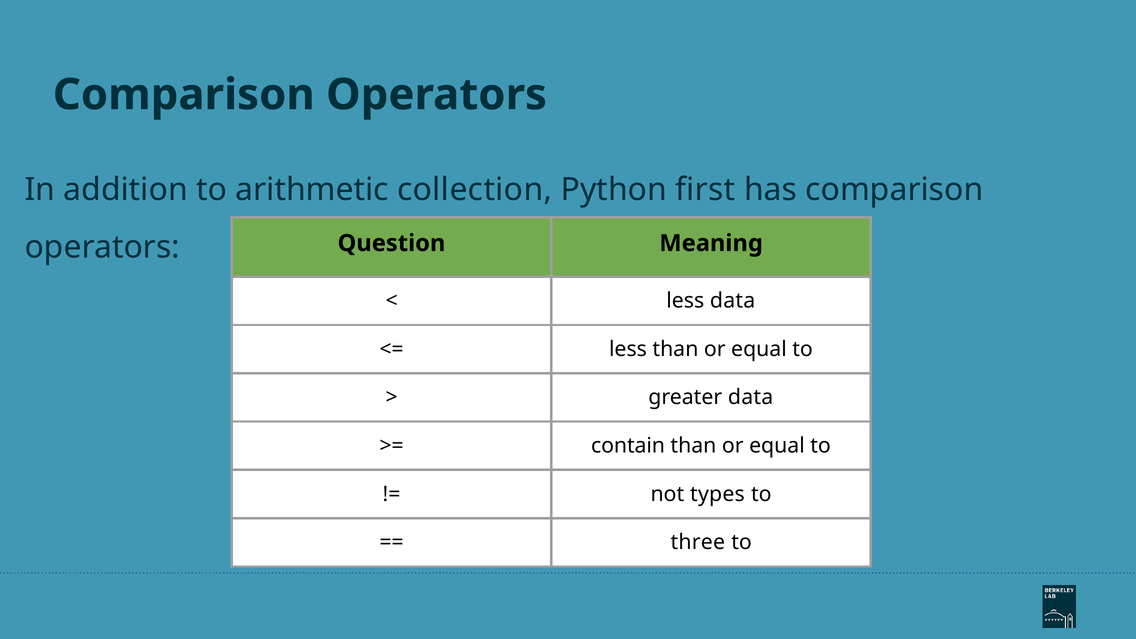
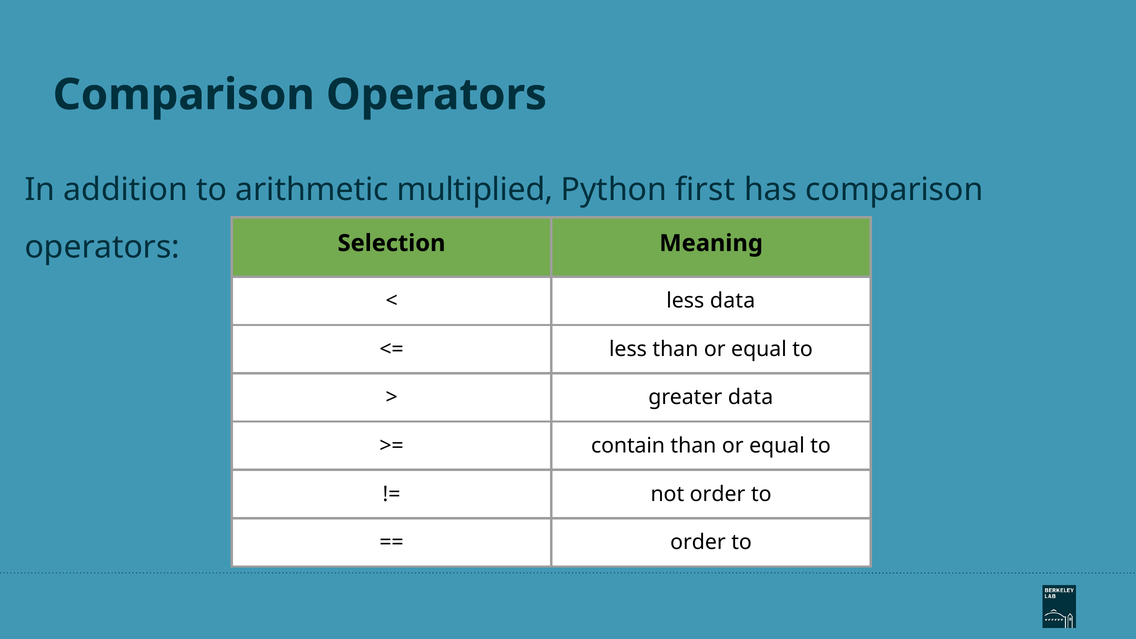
collection: collection -> multiplied (475, 190)
Question: Question -> Selection (392, 243)
not types: types -> order (718, 494)
three: three -> order (698, 542)
